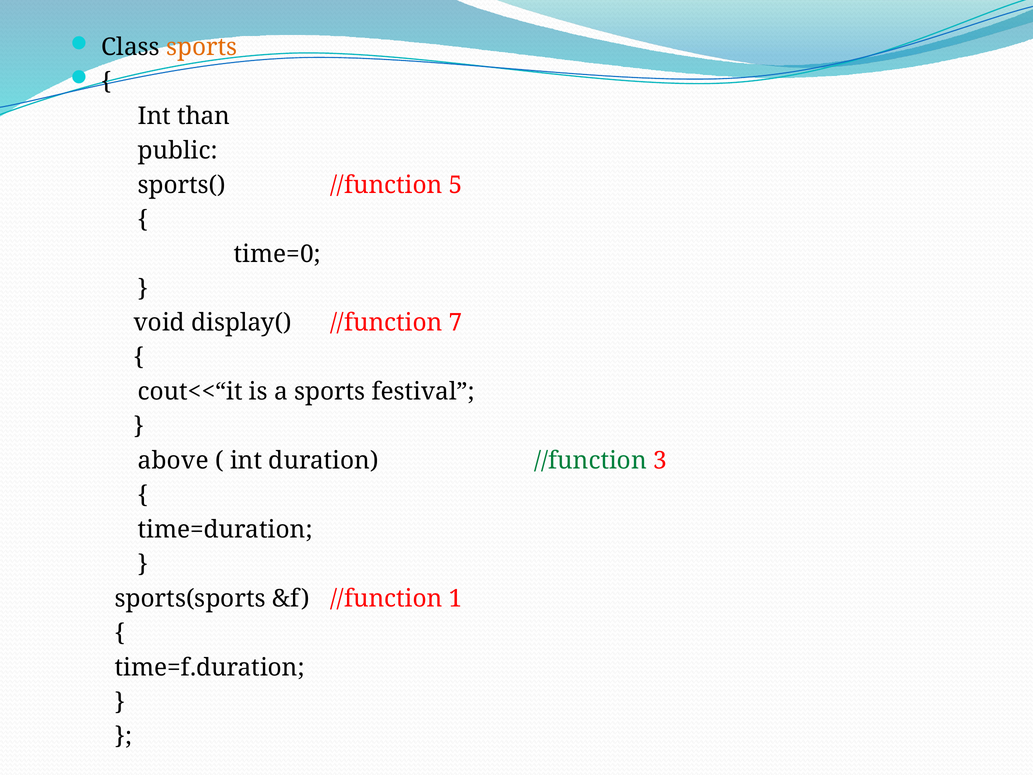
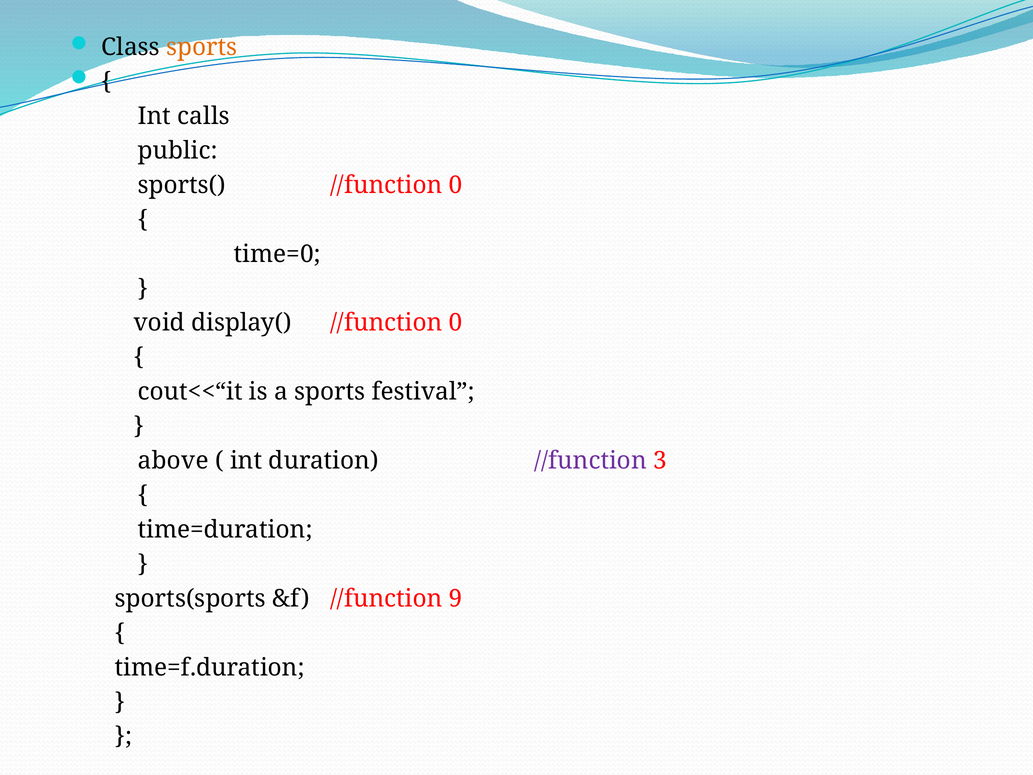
than: than -> calls (204, 116)
sports( //function 5: 5 -> 0 (456, 185)
display( //function 7: 7 -> 0 (456, 323)
//function colour: green -> purple (590, 461)
1: 1 -> 9 (456, 598)
